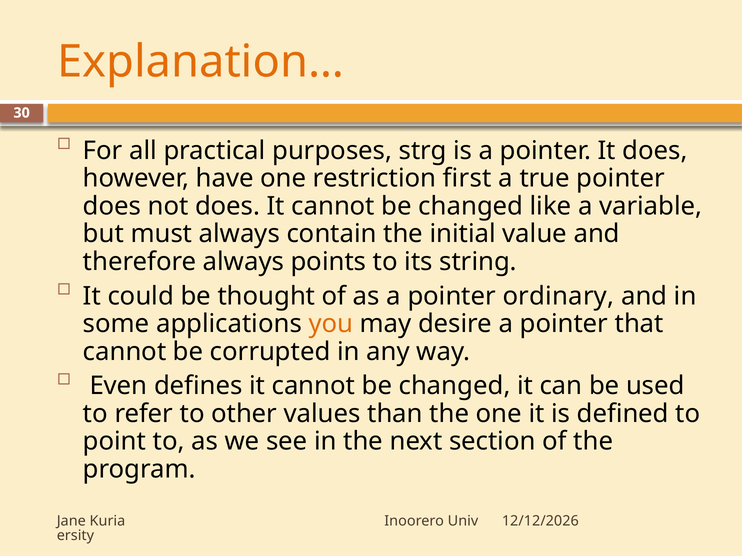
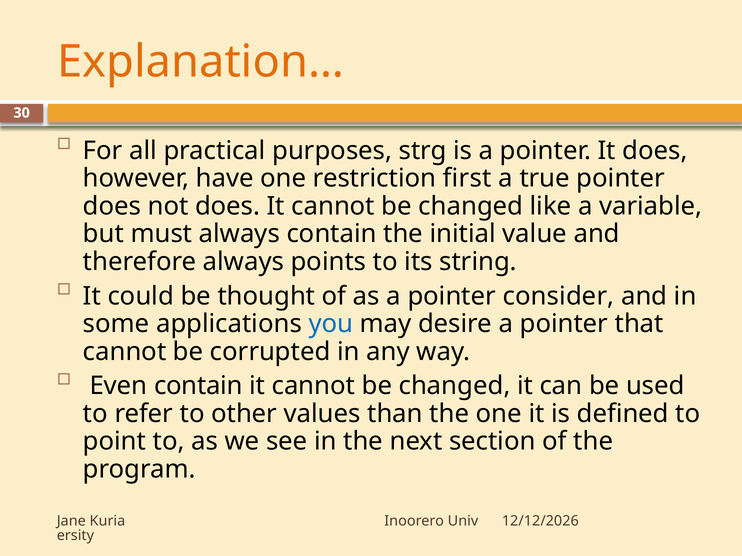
ordinary: ordinary -> consider (558, 296)
you colour: orange -> blue (331, 324)
Even defines: defines -> contain (198, 386)
